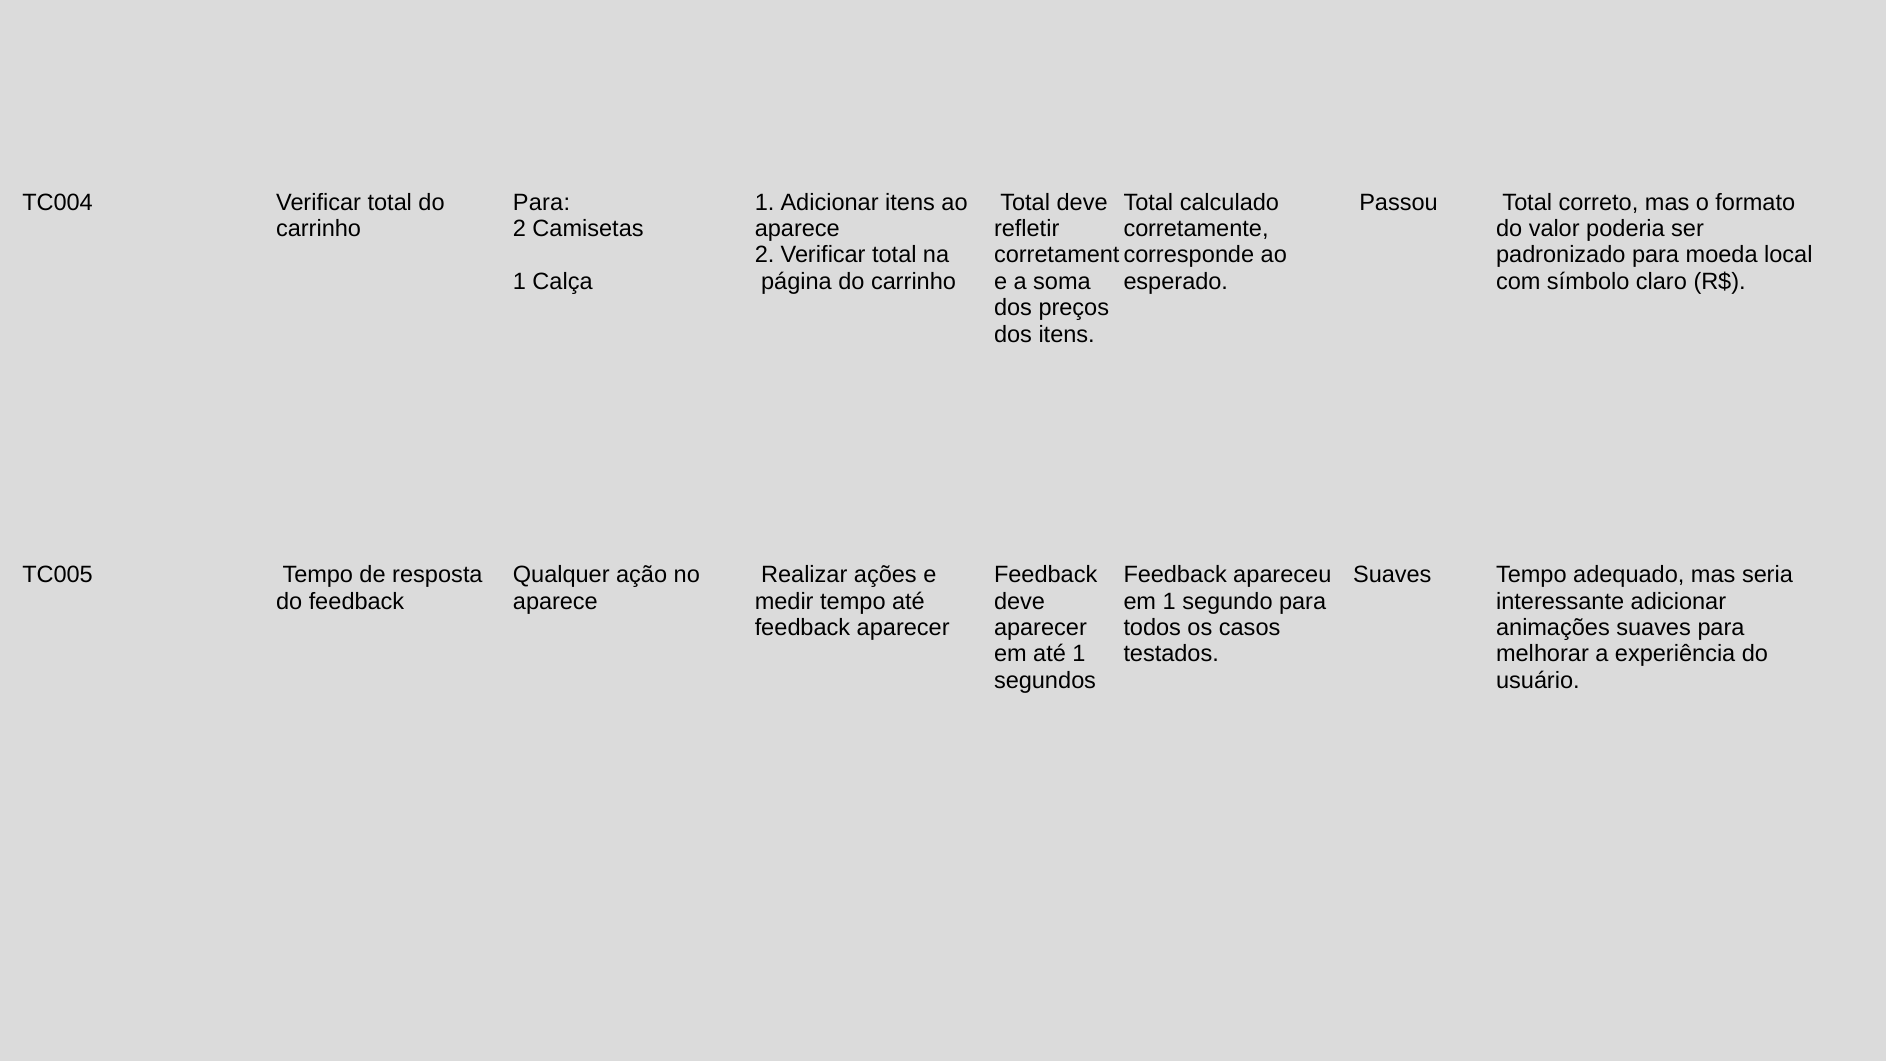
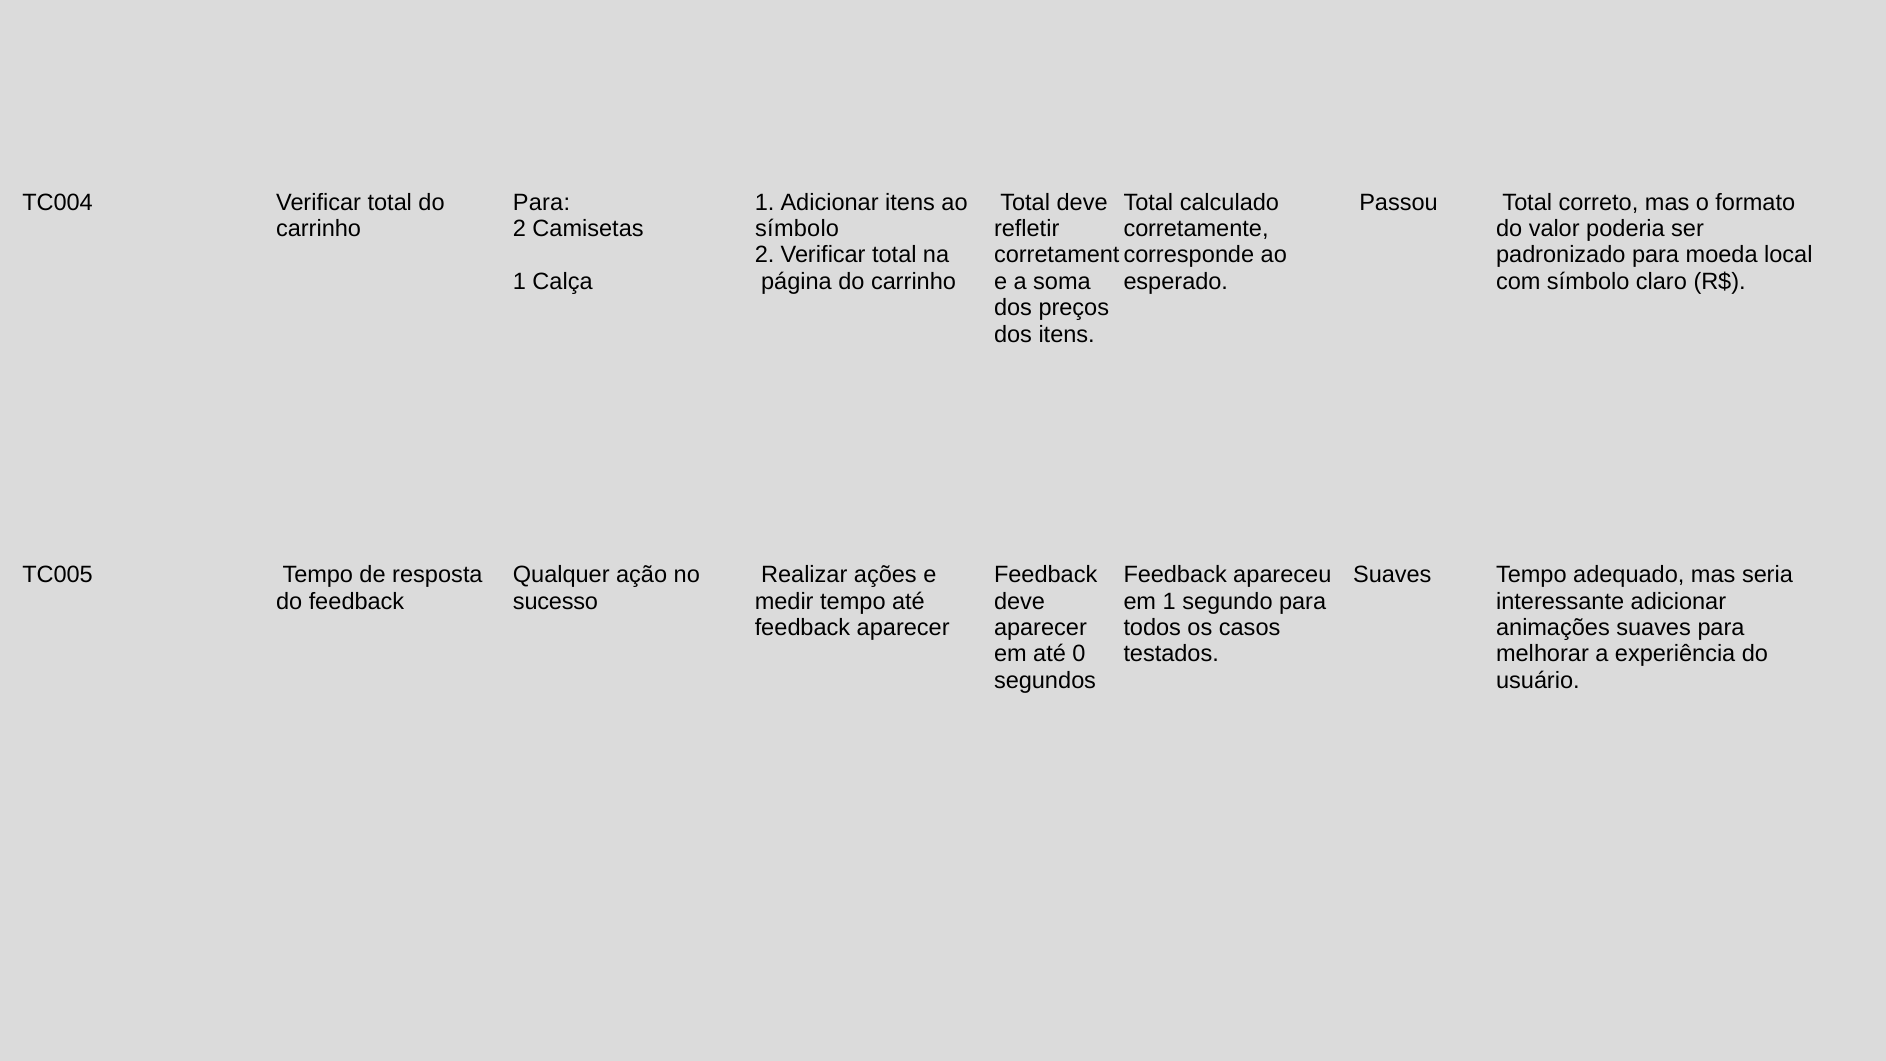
aparece: aparece -> símbolo (797, 229)
aparece: aparece -> sucesso (555, 601)
até 1: 1 -> 0 (1079, 654)
